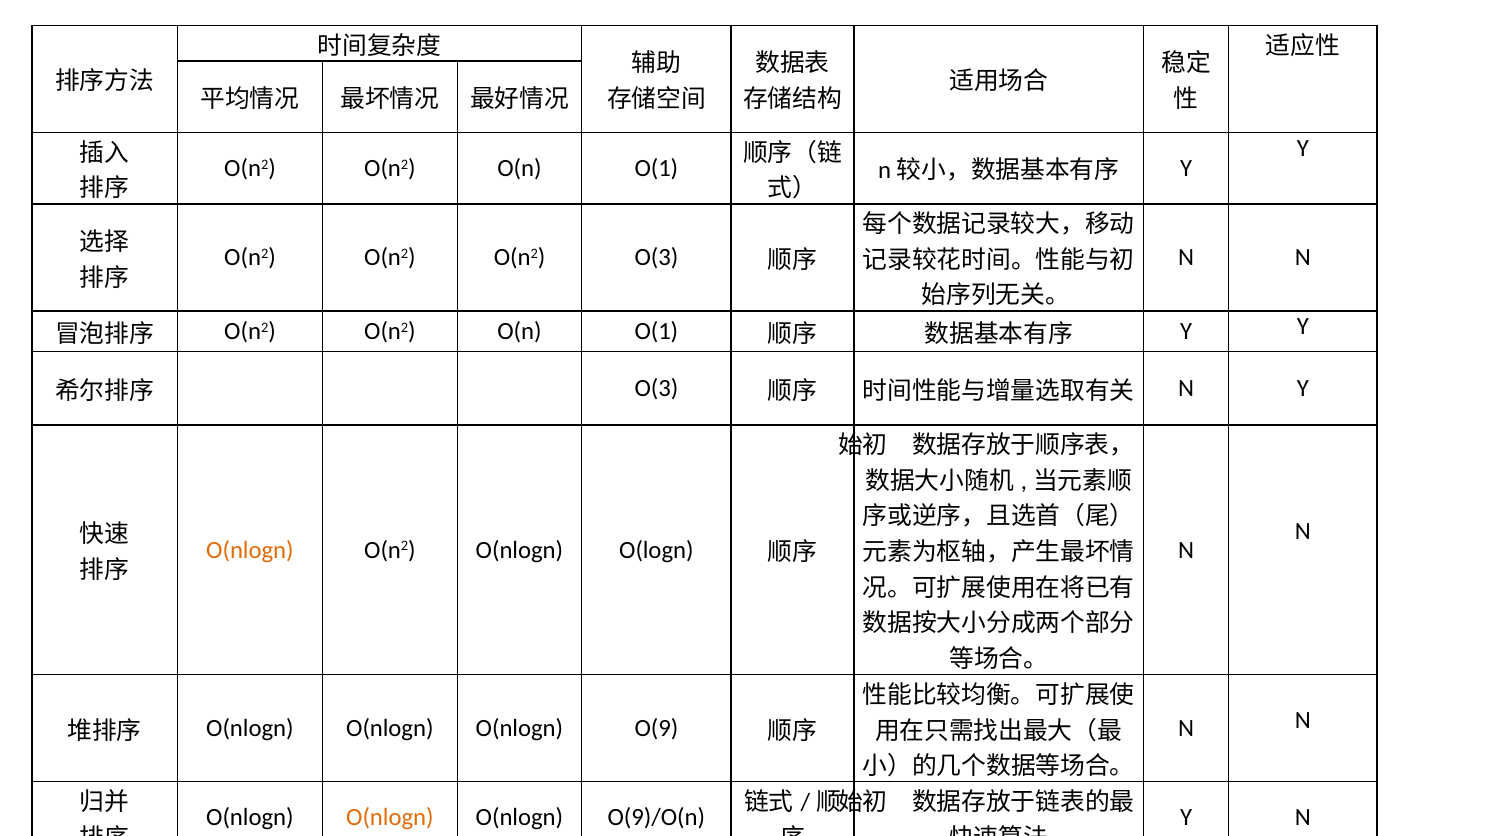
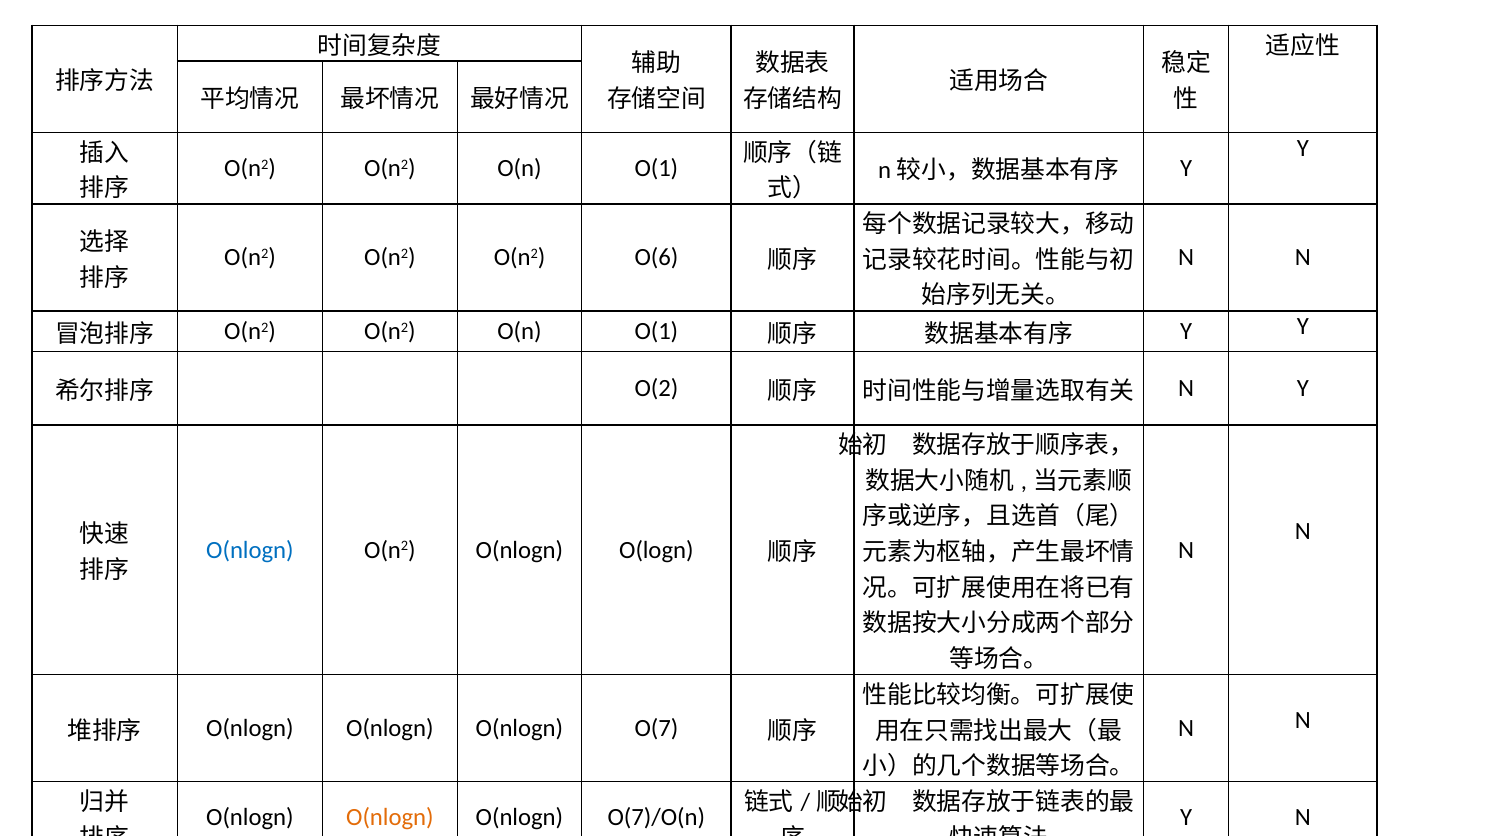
O(n2 O(3: O(3 -> O(6 (656, 258)
O(3: O(3 -> O(2 (656, 389)
O(nlogn colour: orange -> blue (250, 550)
O(9: O(9 -> O(7 (656, 729)
O(9)/O(n: O(9)/O(n -> O(7)/O(n (656, 818)
